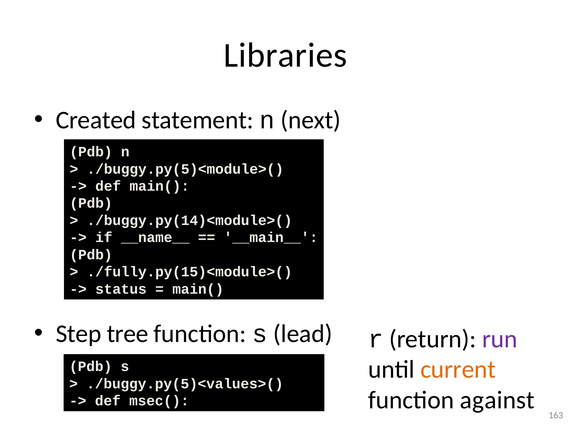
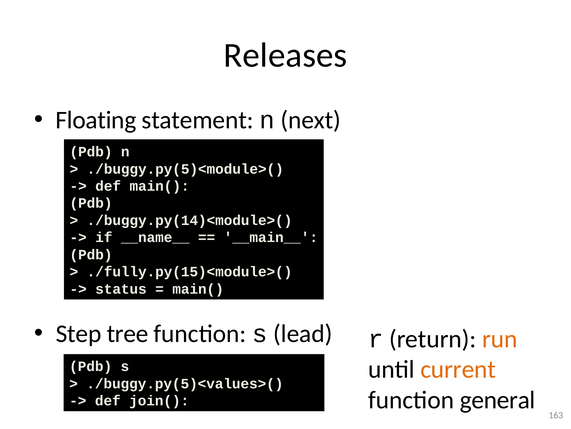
Libraries: Libraries -> Releases (285, 55)
Created: Created -> Floating (96, 120)
run colour: purple -> orange (500, 338)
against: against -> general (498, 399)
msec(: msec( -> join( (159, 400)
